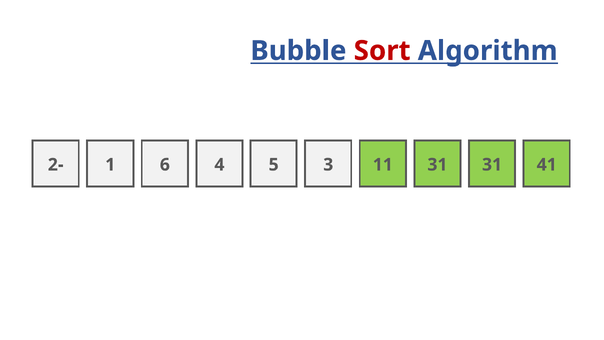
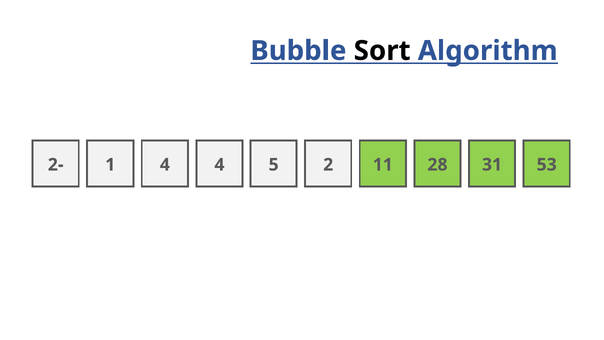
Sort colour: red -> black (382, 51)
1 6: 6 -> 4 (165, 165)
5 3: 3 -> 2 (328, 165)
11 31: 31 -> 28 (437, 165)
41: 41 -> 53 (547, 165)
